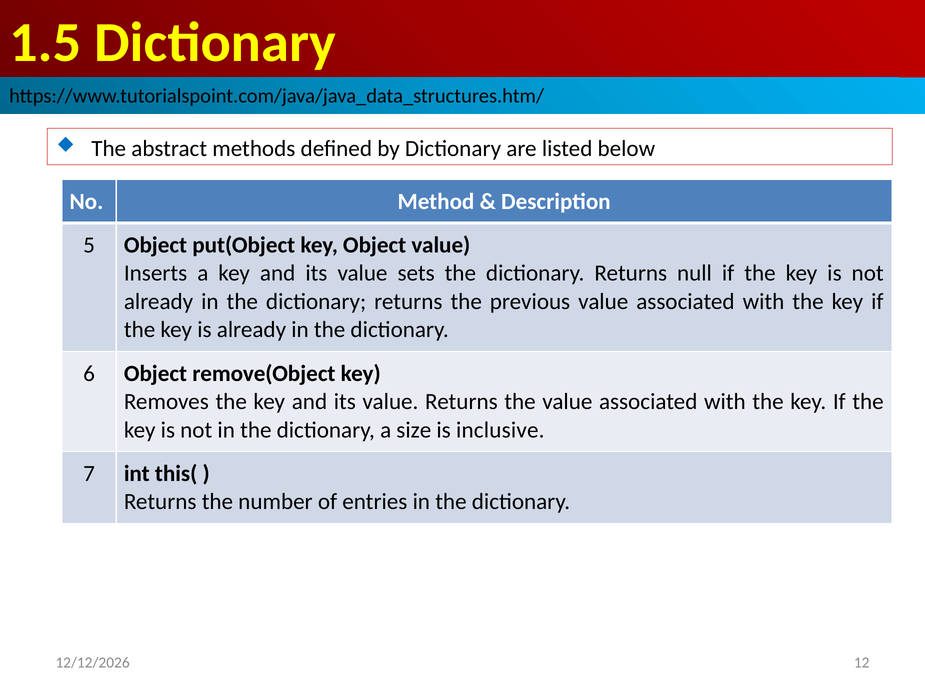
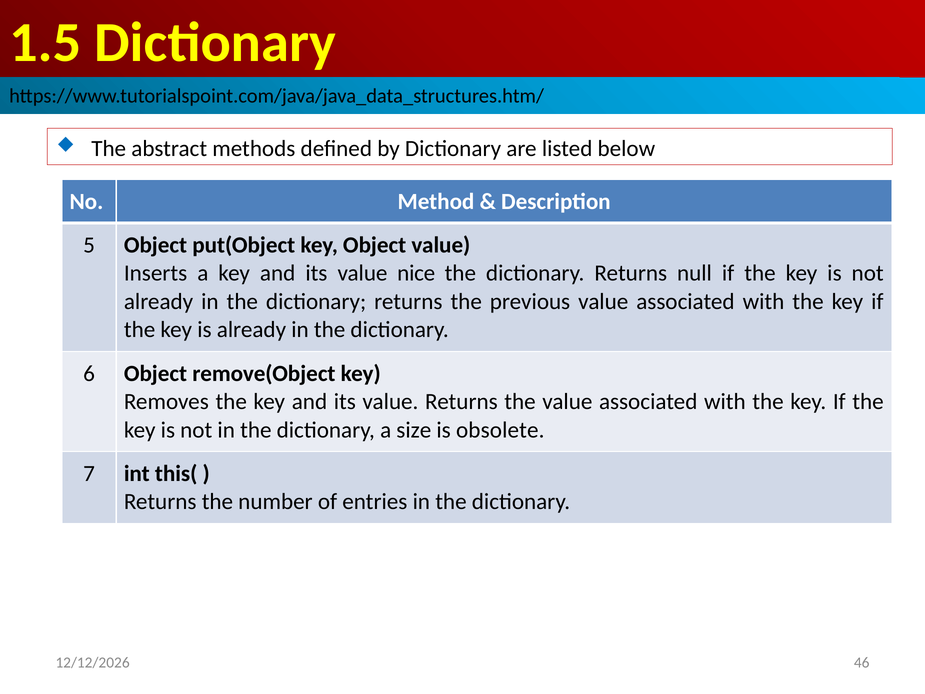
sets: sets -> nice (416, 273)
inclusive: inclusive -> obsolete (500, 430)
12: 12 -> 46 (862, 662)
